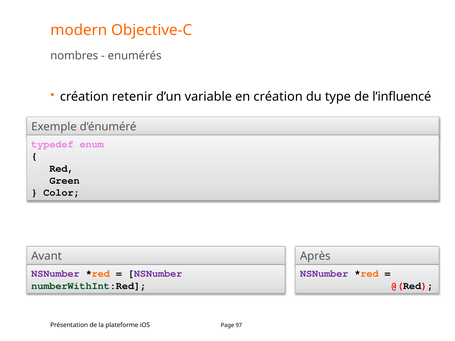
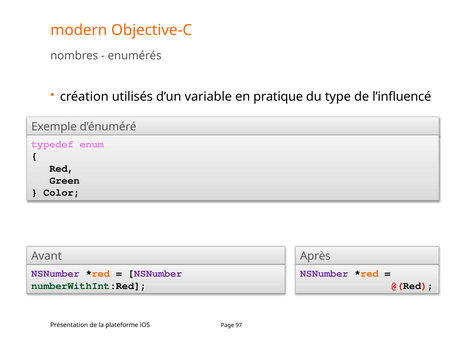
retenir: retenir -> utilisés (132, 97)
en création: création -> pratique (278, 97)
